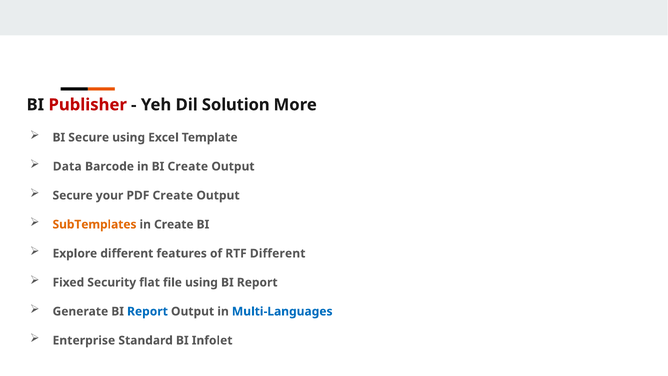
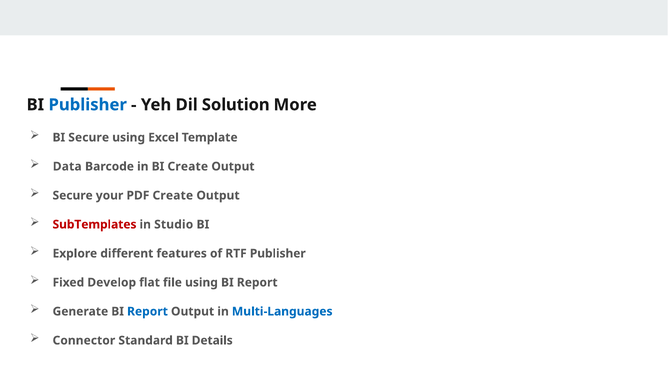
Publisher colour: red -> blue (88, 105)
SubTemplates colour: orange -> red (95, 224)
in Create: Create -> Studio (174, 224)
RTF Different: Different -> Publisher (278, 253)
Security: Security -> Develop (112, 282)
Enterprise: Enterprise -> Connector (84, 340)
Infolet: Infolet -> Details (212, 340)
